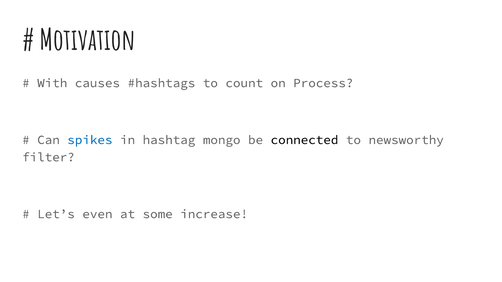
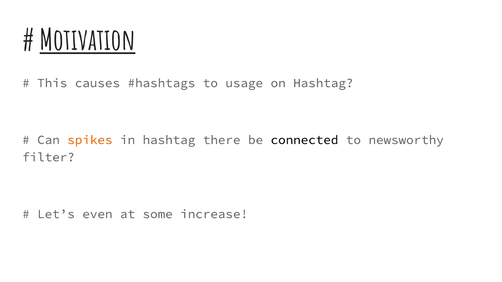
Motivation underline: none -> present (88, 41)
With: With -> This (52, 83)
count: count -> usage (244, 83)
on Process: Process -> Hashtag (323, 83)
spikes colour: blue -> orange (90, 140)
mongo: mongo -> there (222, 140)
